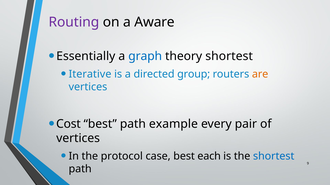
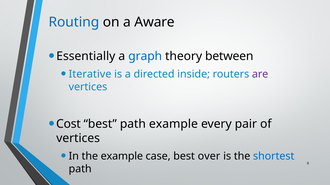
Routing colour: purple -> blue (74, 22)
theory shortest: shortest -> between (229, 56)
group: group -> inside (194, 74)
are colour: orange -> purple (260, 74)
the protocol: protocol -> example (122, 157)
each: each -> over (209, 157)
